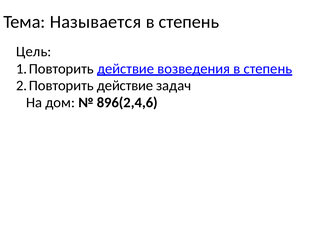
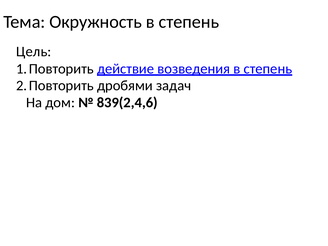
Называется: Называется -> Окружность (96, 22)
действие: действие -> дробями (125, 86)
896(2,4,6: 896(2,4,6 -> 839(2,4,6 (127, 103)
